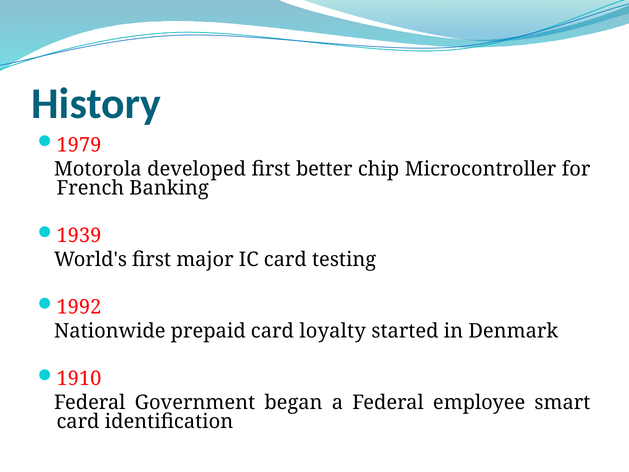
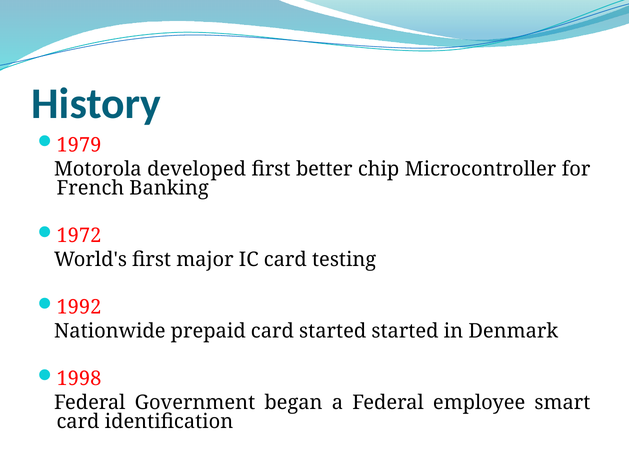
1939: 1939 -> 1972 (79, 236)
card loyalty: loyalty -> started (333, 331)
1910: 1910 -> 1998 (79, 378)
